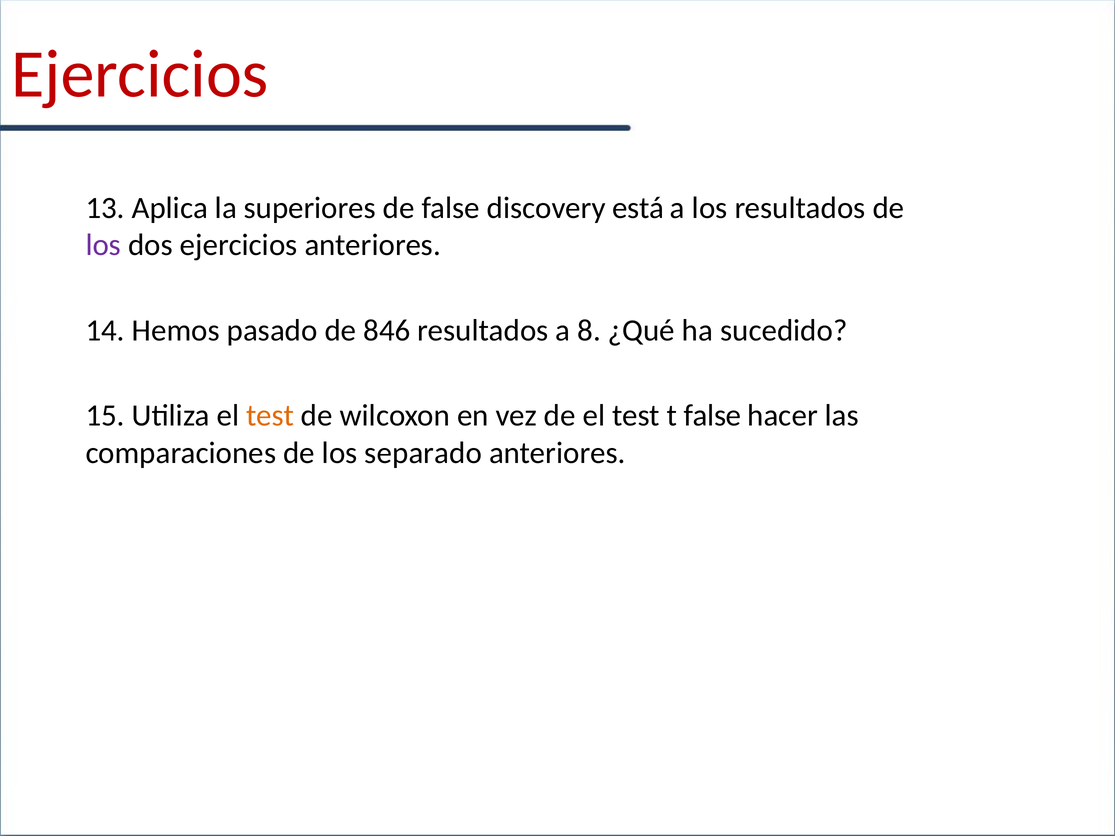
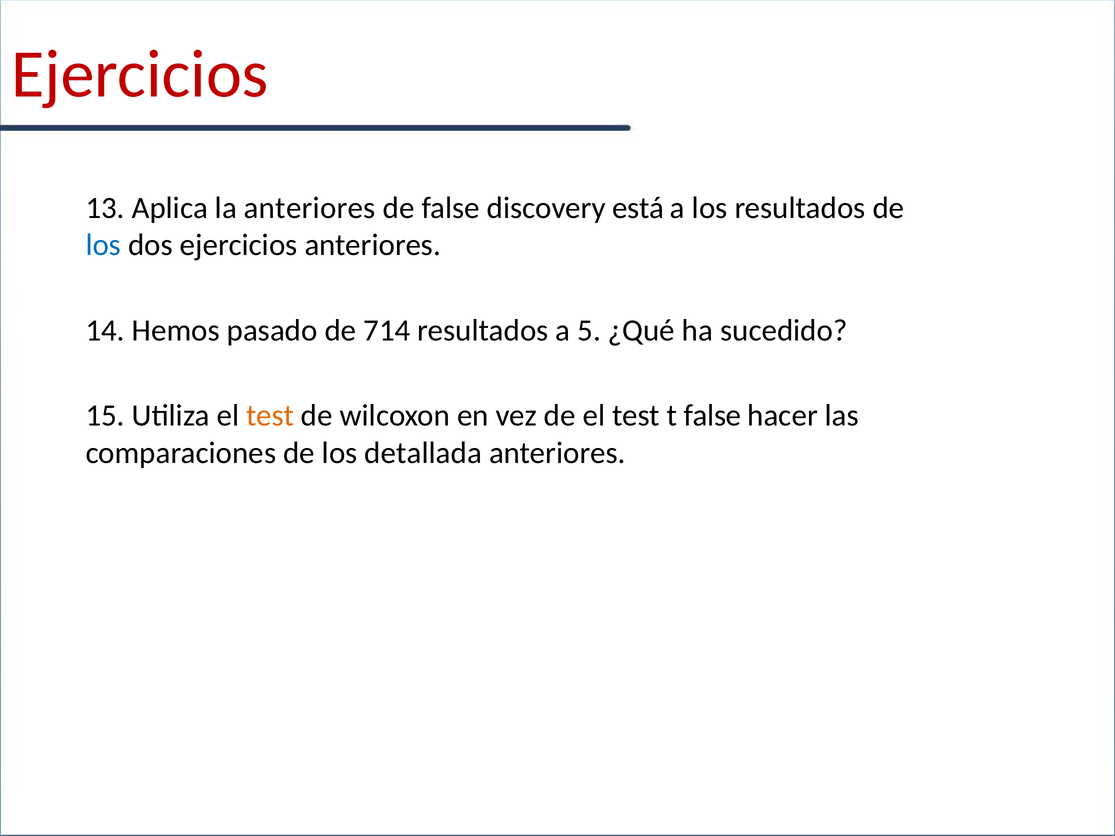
la superiores: superiores -> anteriores (310, 208)
los colour: purple -> blue (103, 245)
846: 846 -> 714 (387, 331)
8: 8 -> 5 (589, 331)
separado: separado -> detallada (423, 453)
